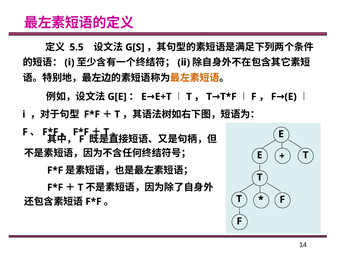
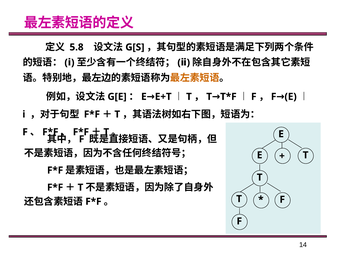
5.5: 5.5 -> 5.8 (77, 47)
